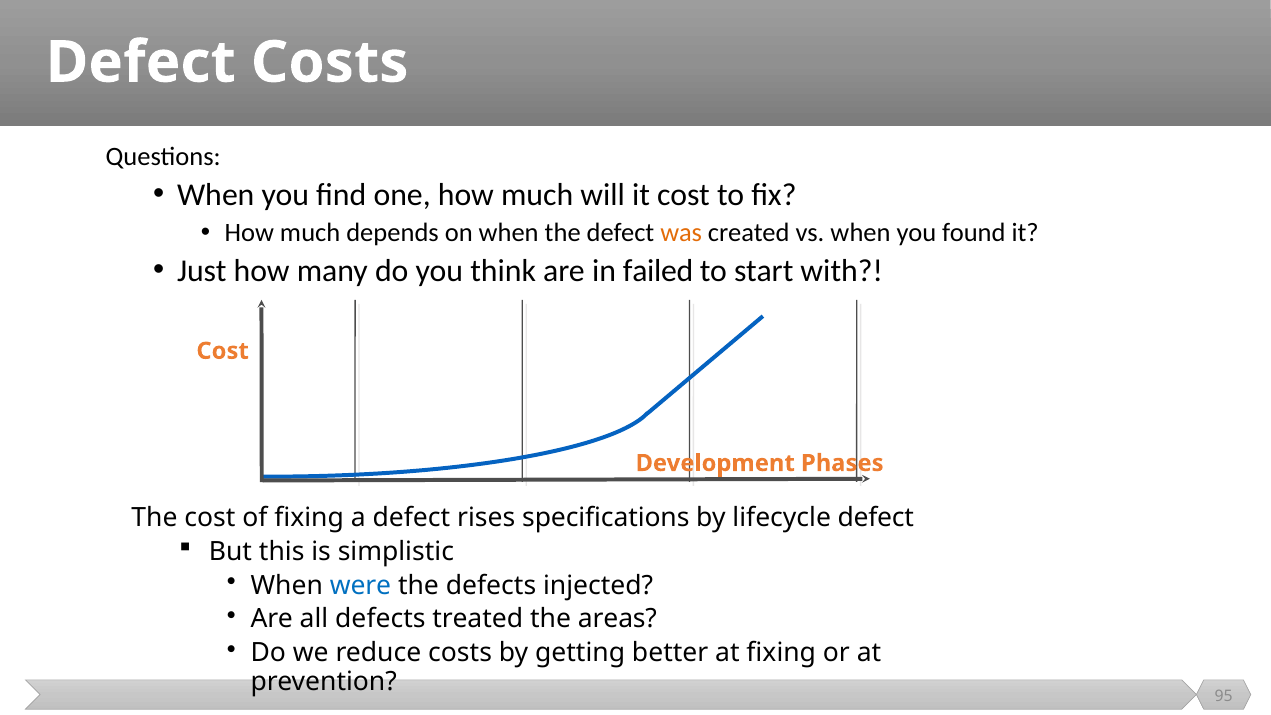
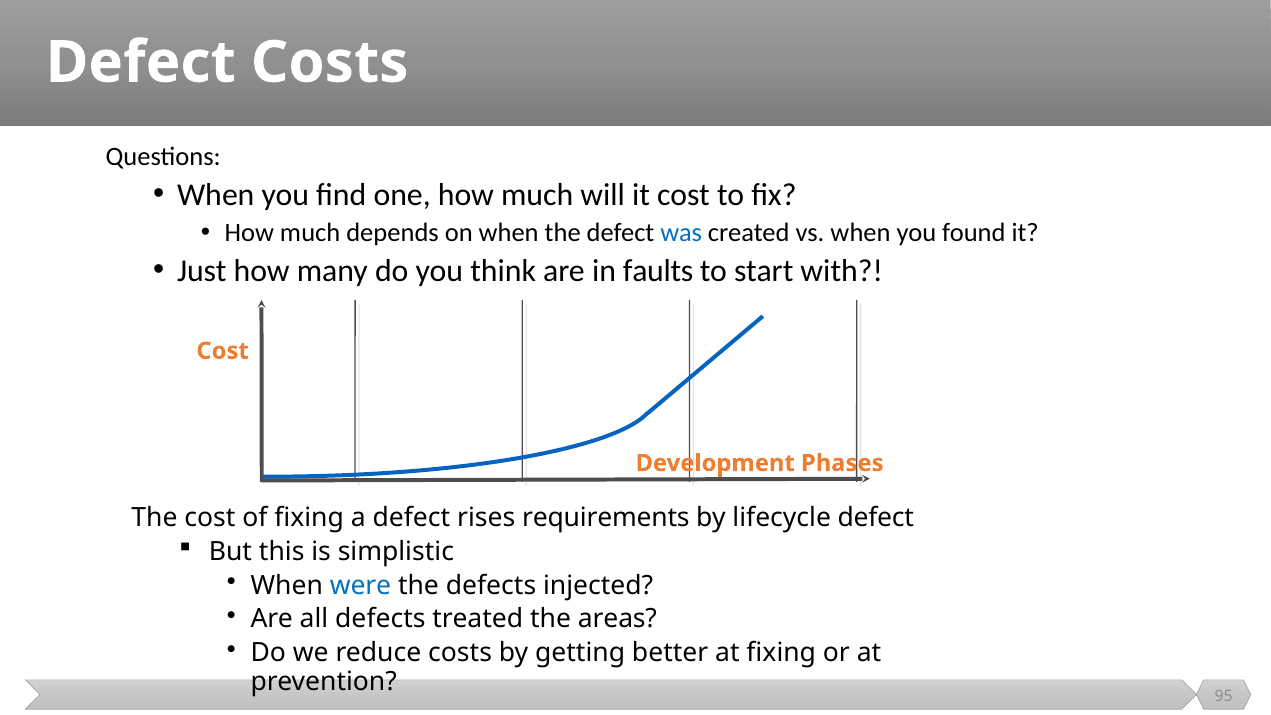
was colour: orange -> blue (681, 233)
failed: failed -> faults (658, 271)
specifications: specifications -> requirements (606, 518)
